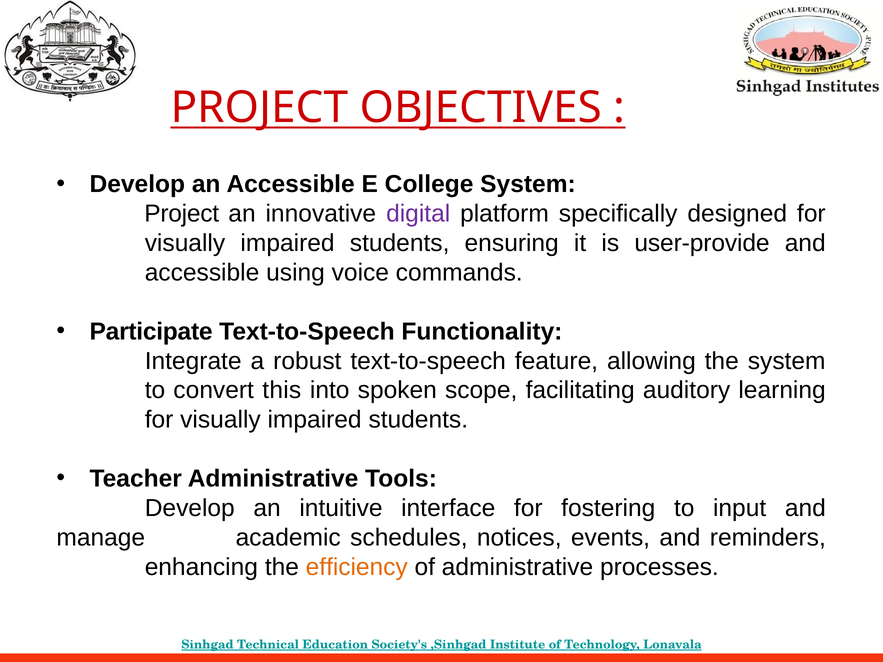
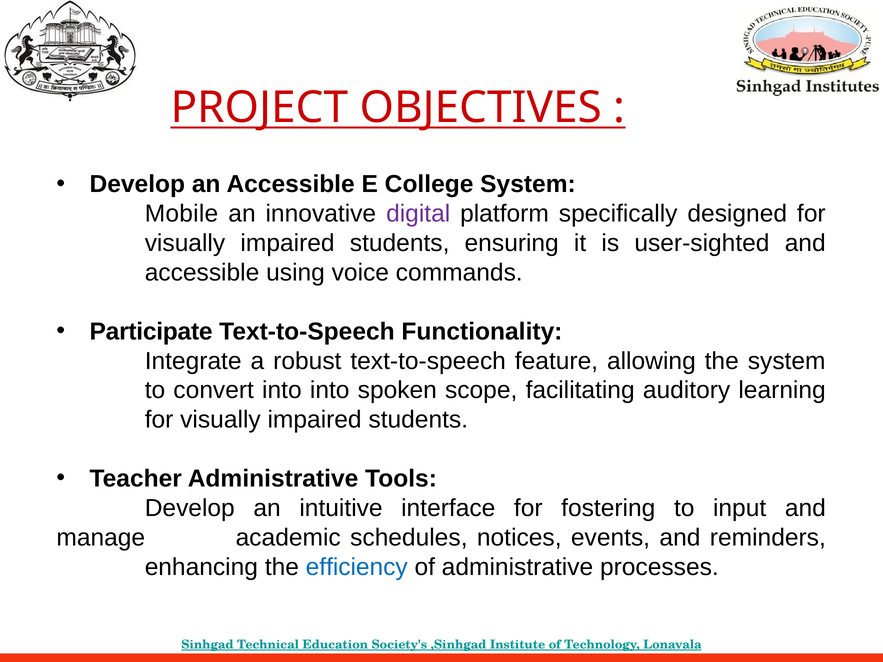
Project: Project -> Mobile (181, 214)
user-provide: user-provide -> user-sighted (702, 243)
convert this: this -> into (282, 391)
efficiency colour: orange -> blue (357, 567)
